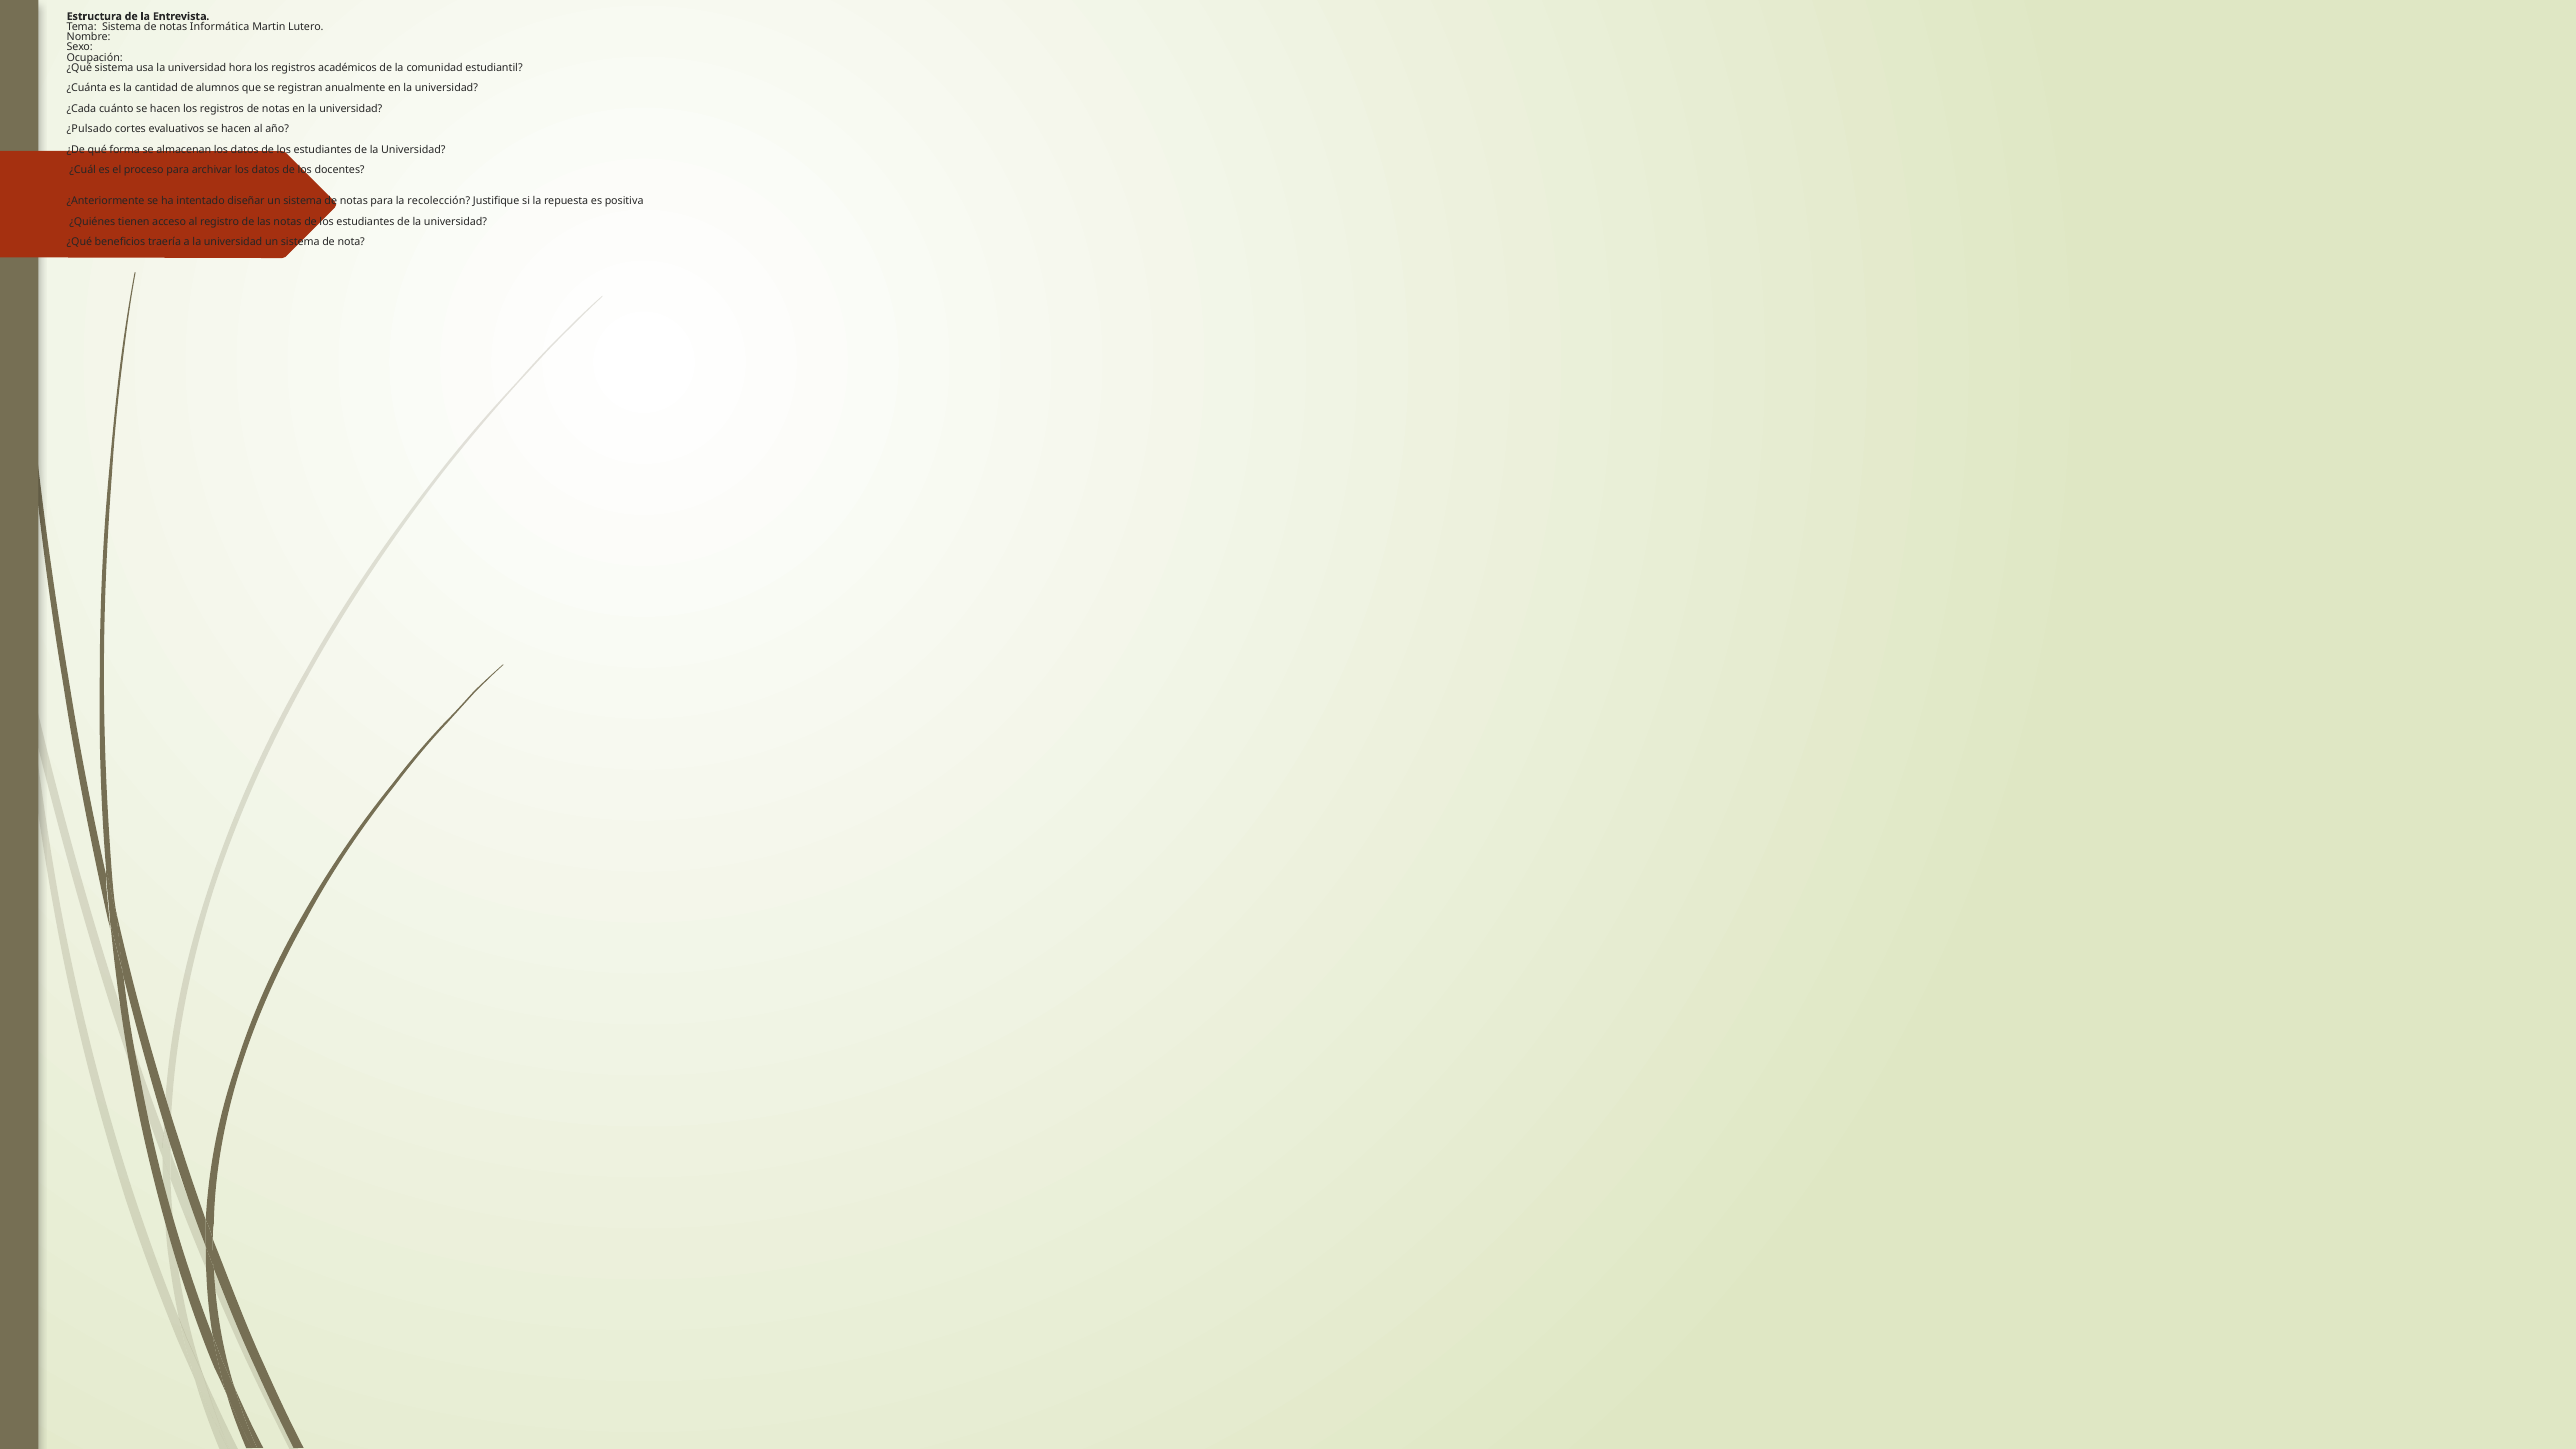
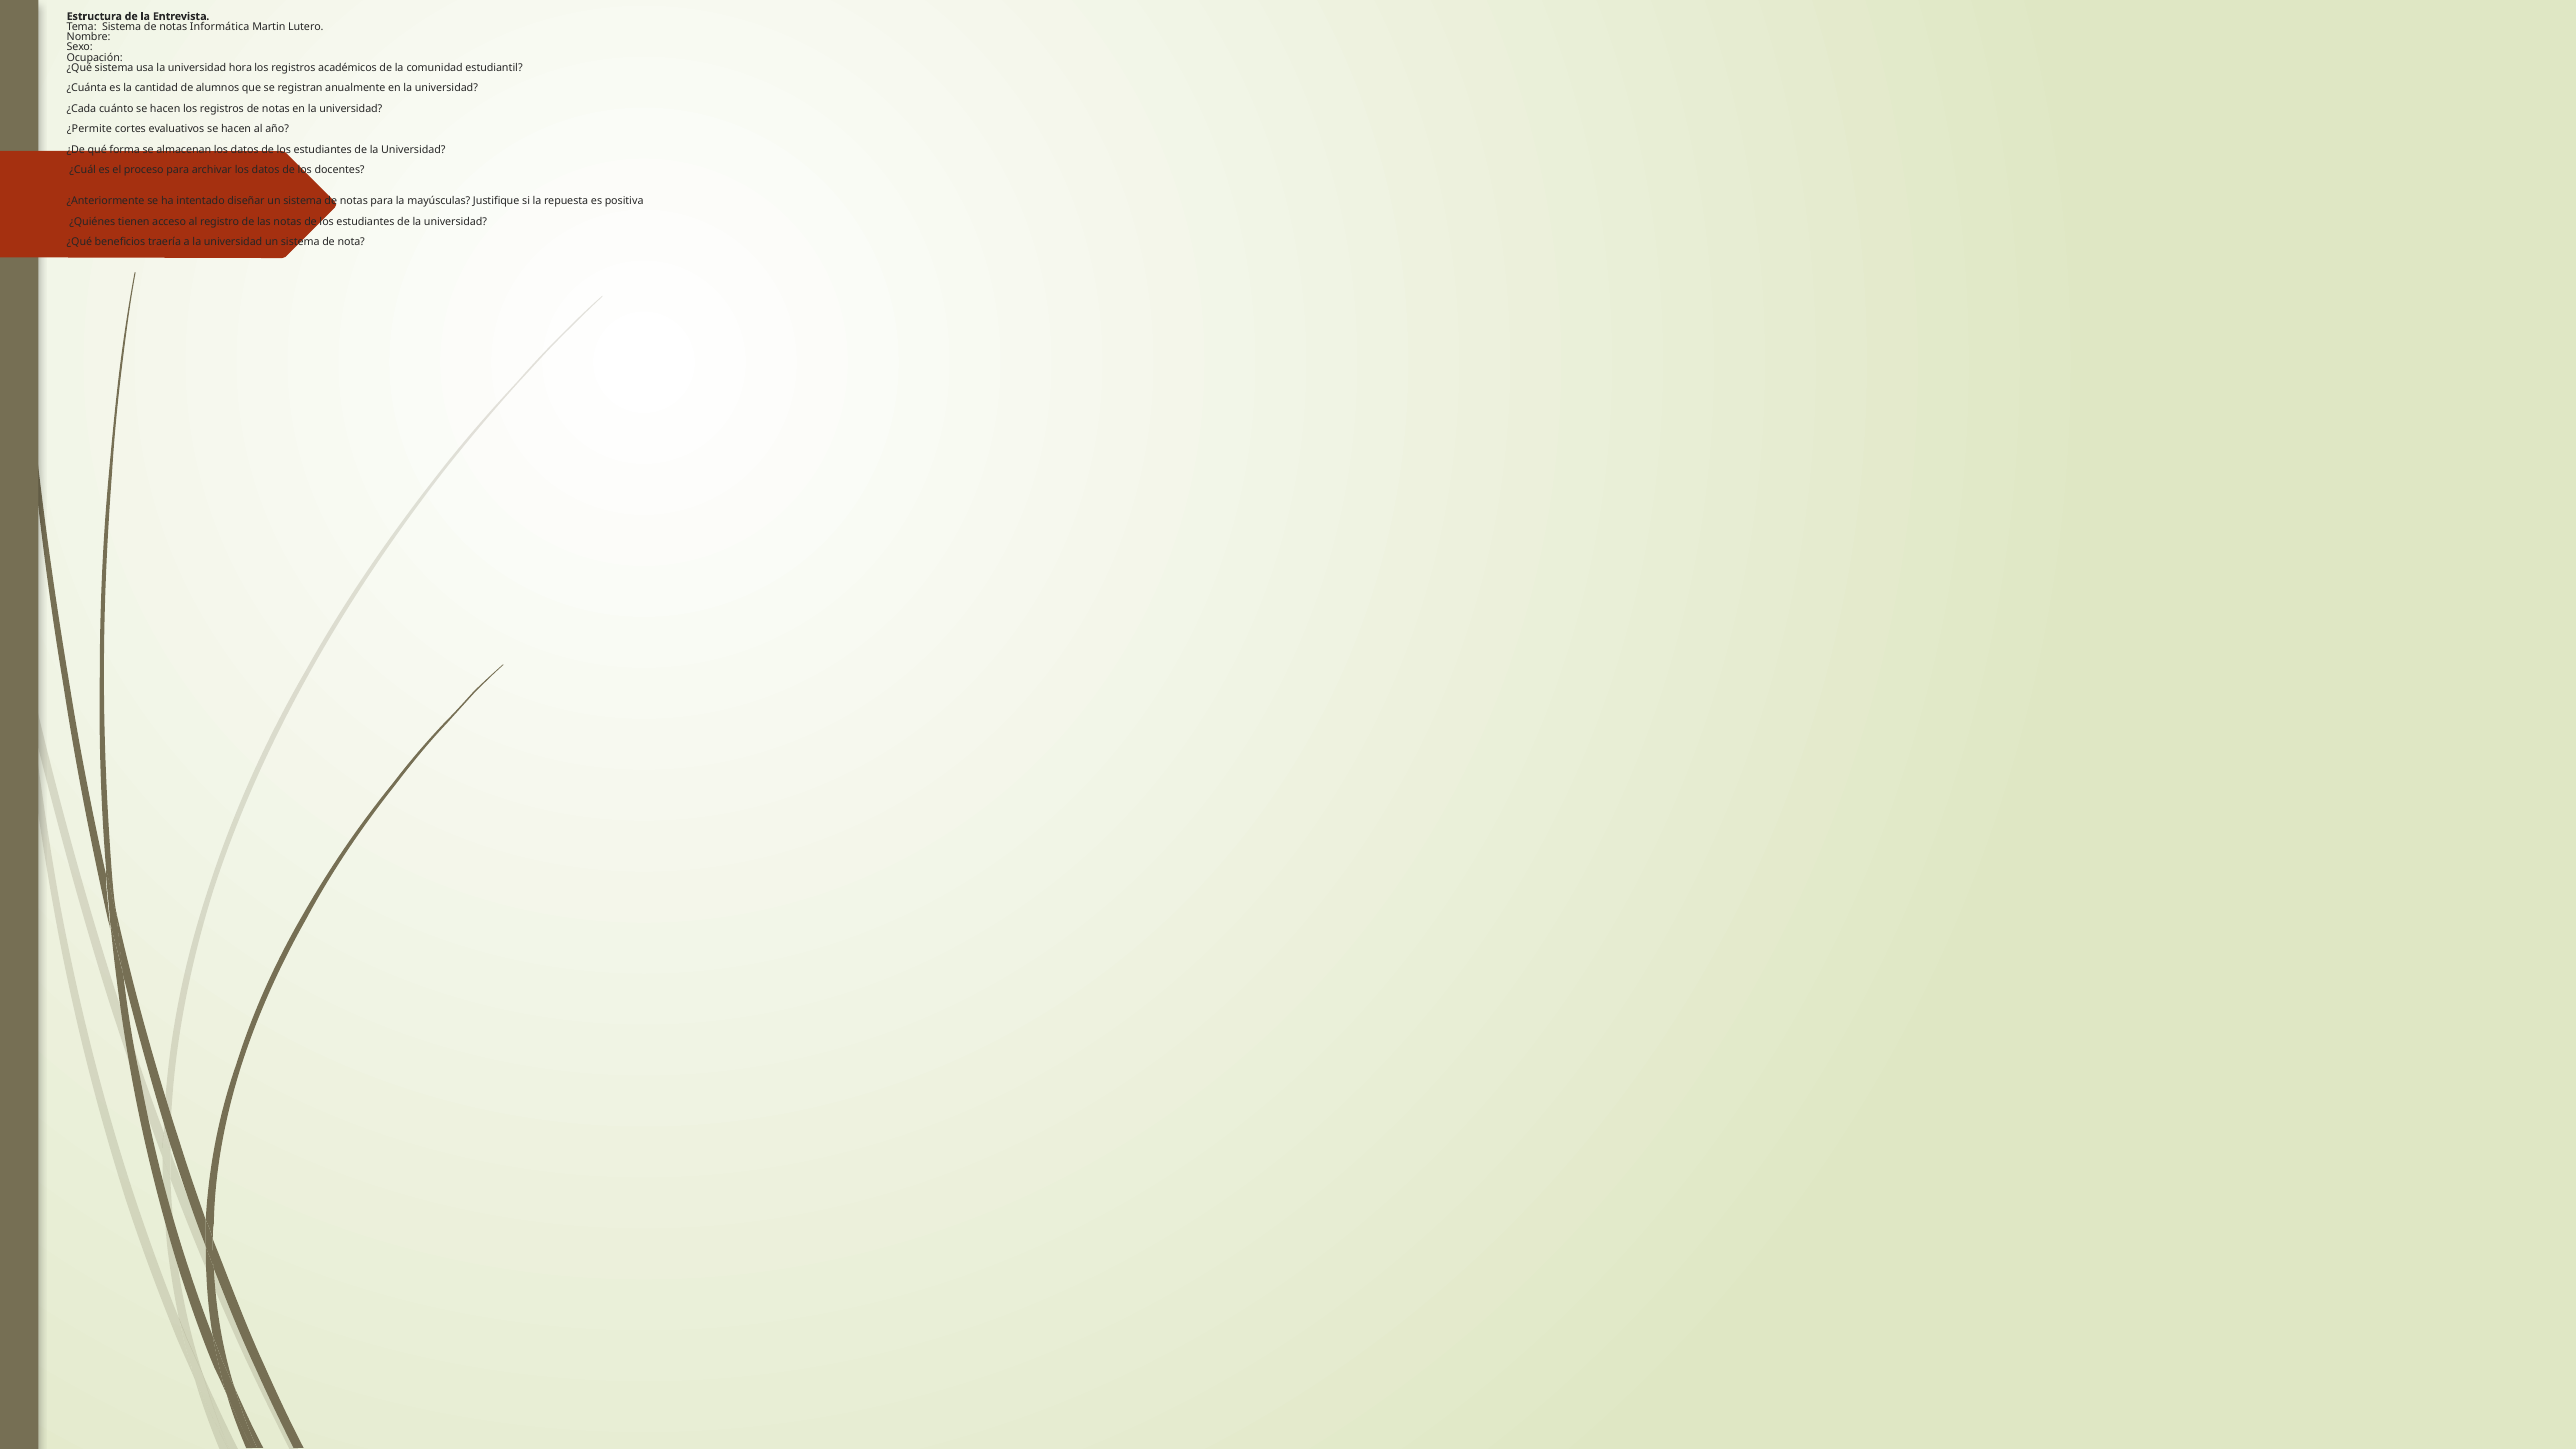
¿Pulsado: ¿Pulsado -> ¿Permite (89, 129)
recolección: recolección -> mayúsculas (439, 201)
